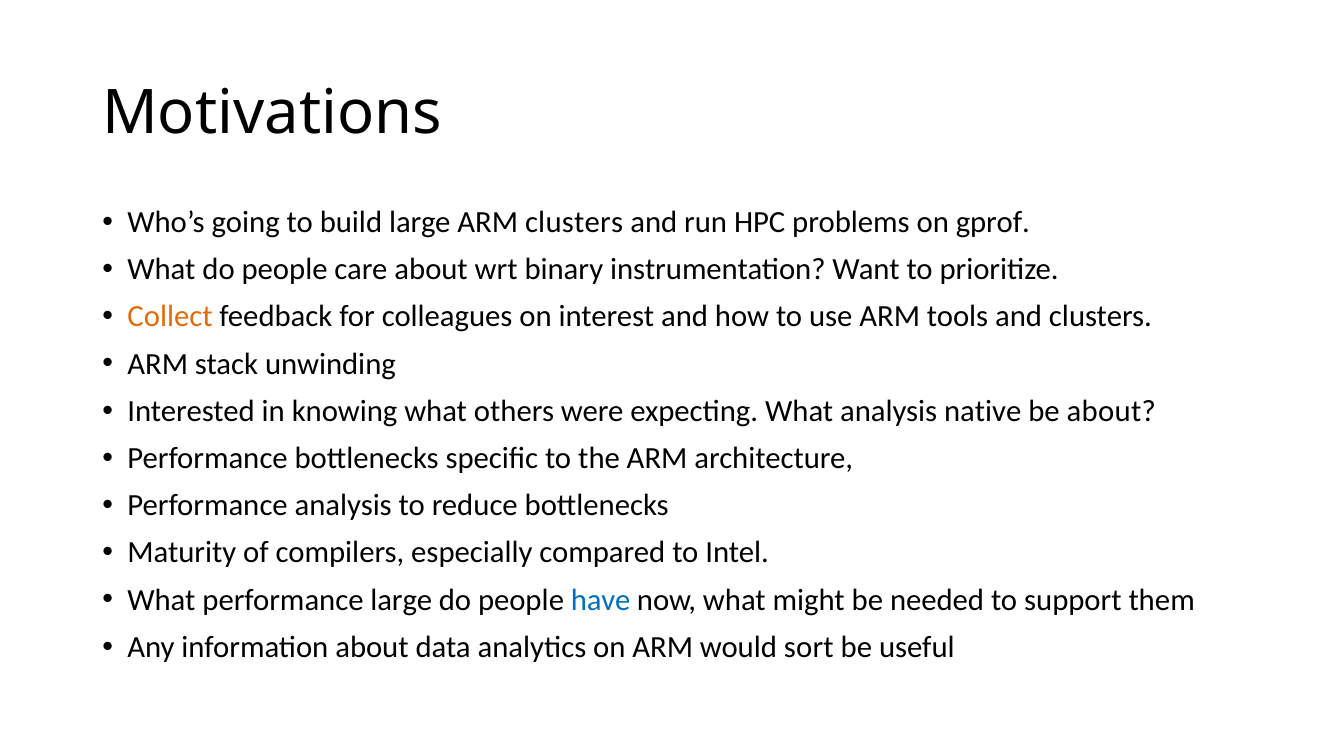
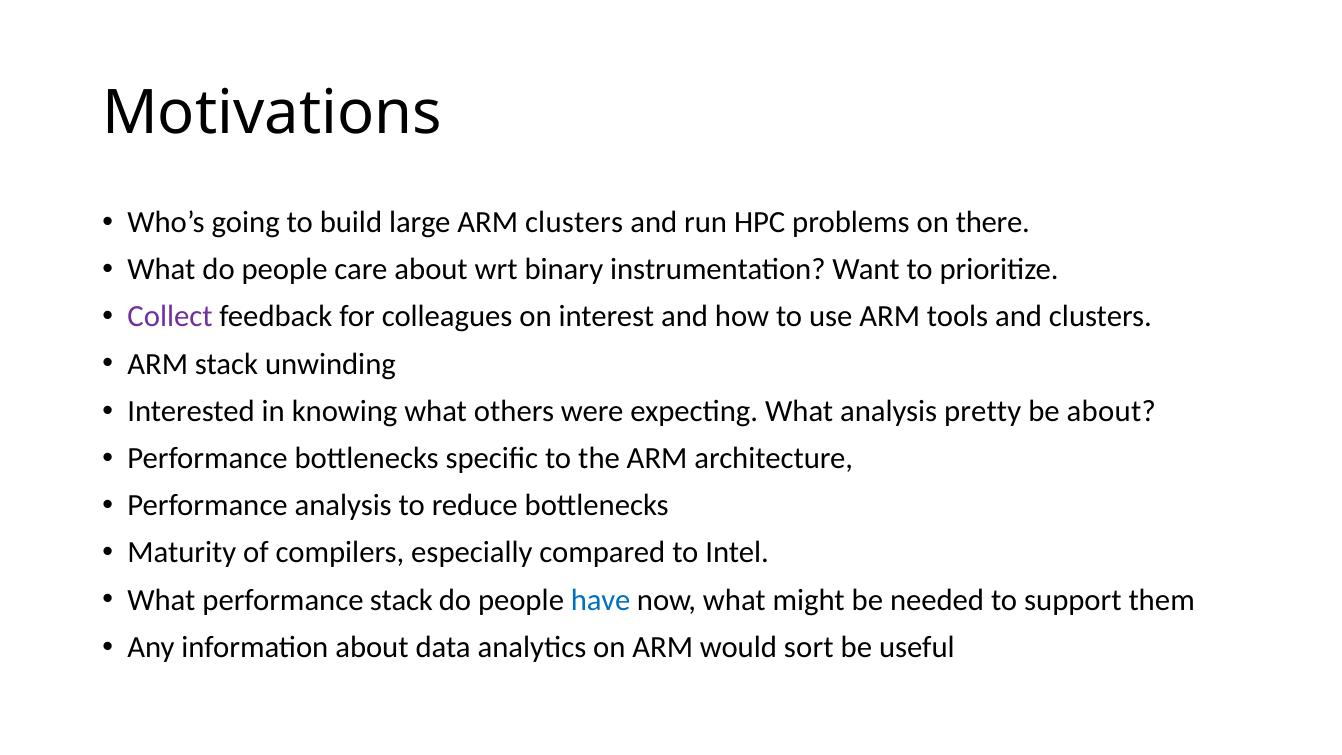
gprof: gprof -> there (993, 222)
Collect colour: orange -> purple (170, 317)
native: native -> pretty (983, 411)
performance large: large -> stack (401, 600)
